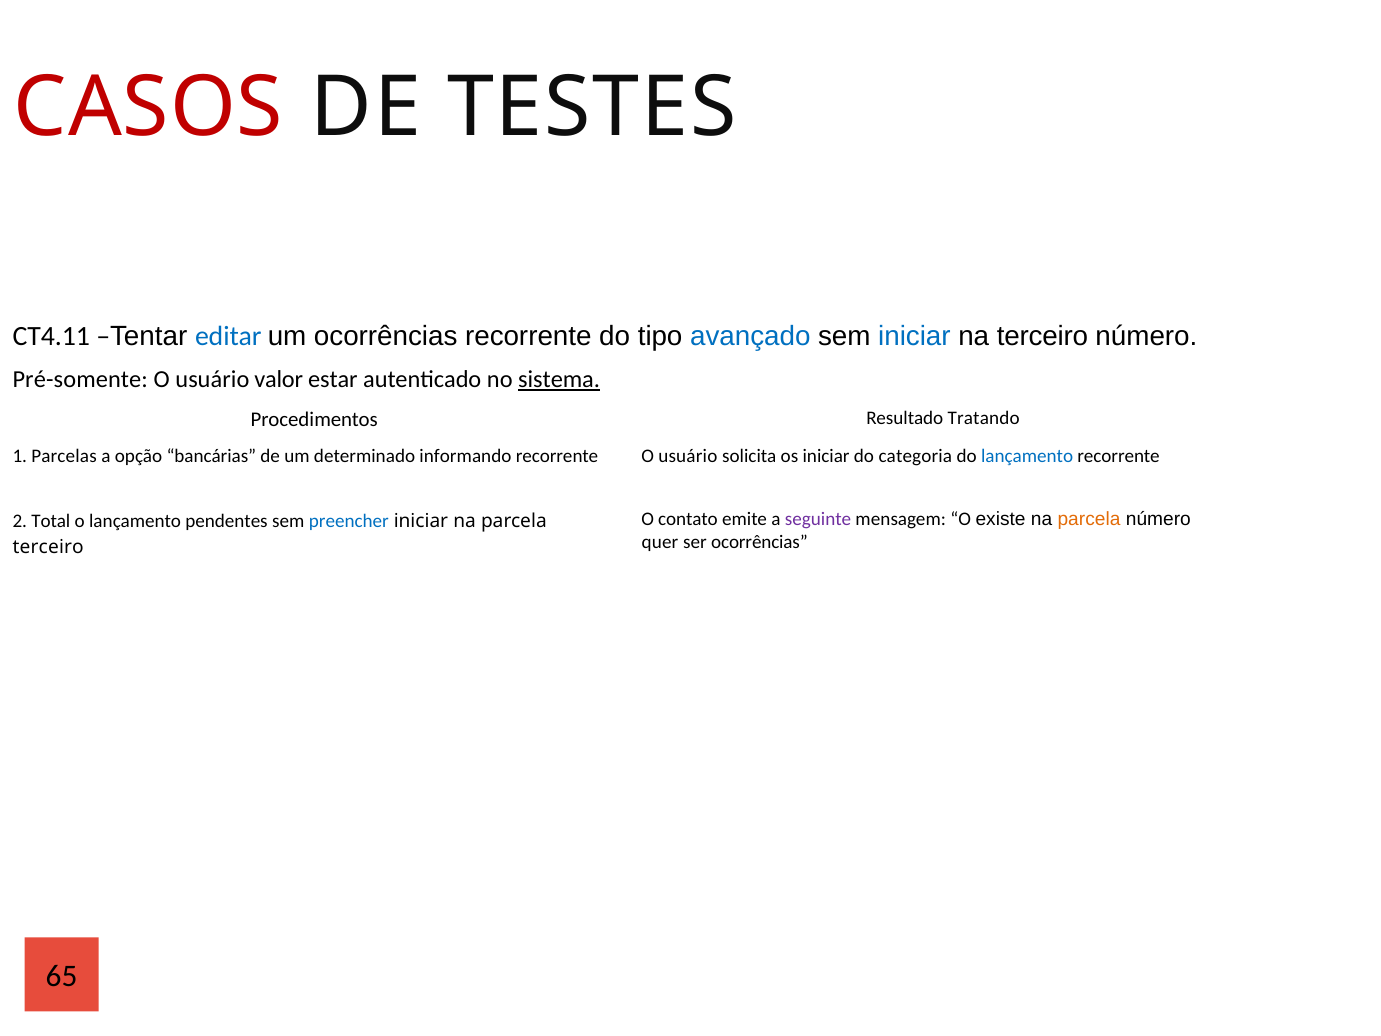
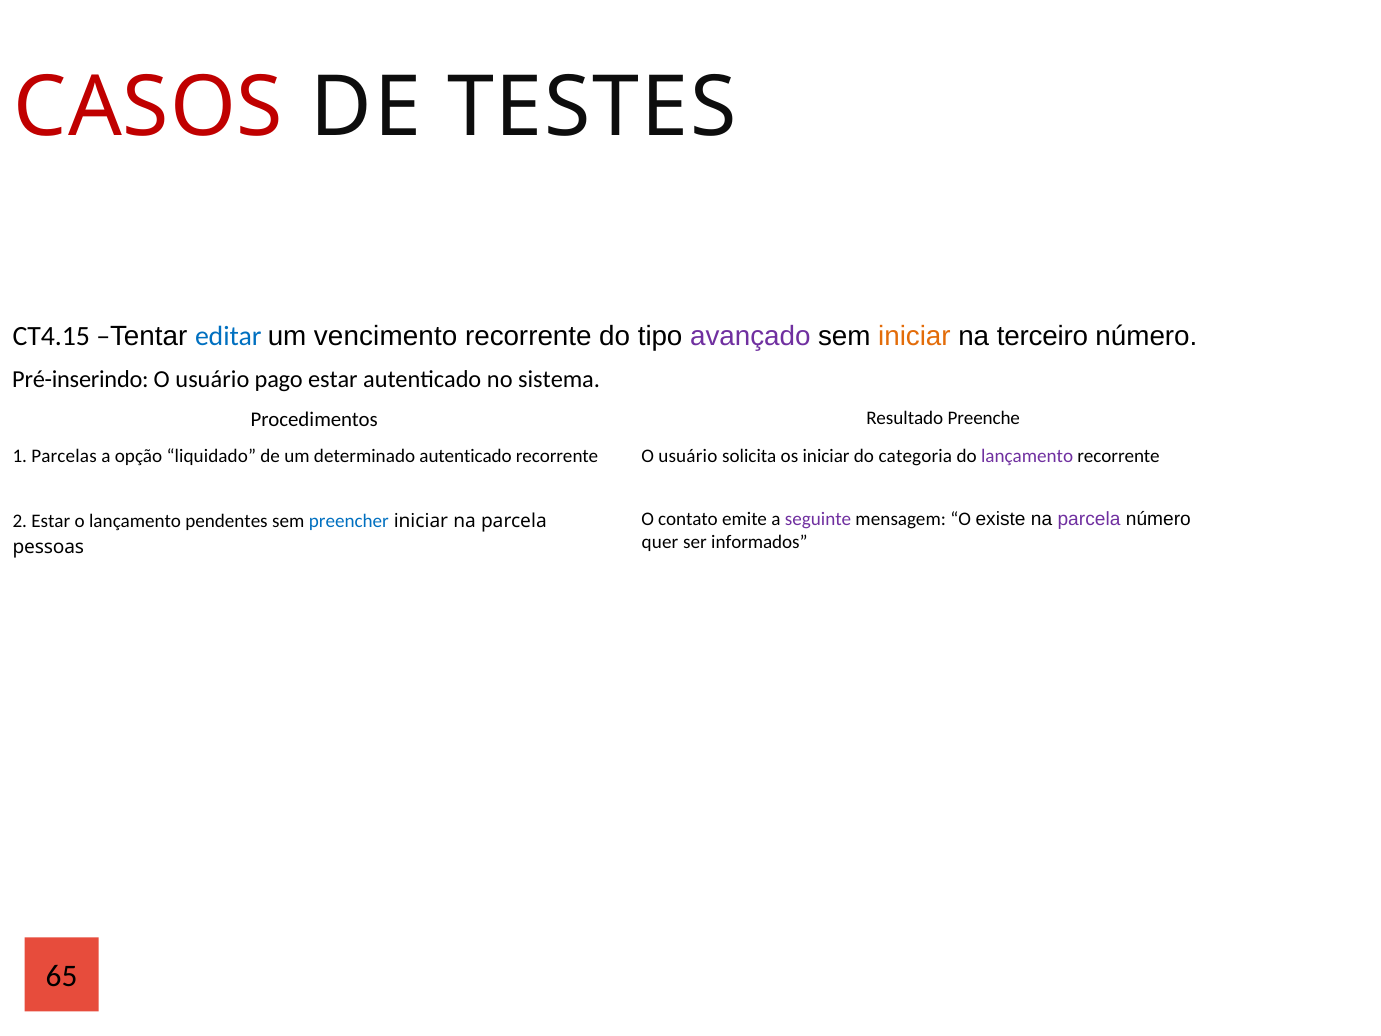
CT4.11: CT4.11 -> CT4.15 (51, 336)
um ocorrências: ocorrências -> vencimento (386, 336)
avançado colour: blue -> purple (750, 336)
iniciar colour: blue -> orange (914, 336)
Pré-somente: Pré-somente -> Pré-inserindo (80, 379)
valor: valor -> pago (279, 379)
sistema underline: present -> none (559, 379)
Tratando: Tratando -> Preenche (984, 418)
bancárias: bancárias -> liquidado (211, 456)
determinado informando: informando -> autenticado (466, 456)
lançamento colour: blue -> purple (1027, 456)
parcela colour: orange -> purple (1089, 519)
2 Total: Total -> Estar (51, 521)
ser ocorrências: ocorrências -> informados (759, 542)
terceiro: terceiro -> pessoas (48, 547)
